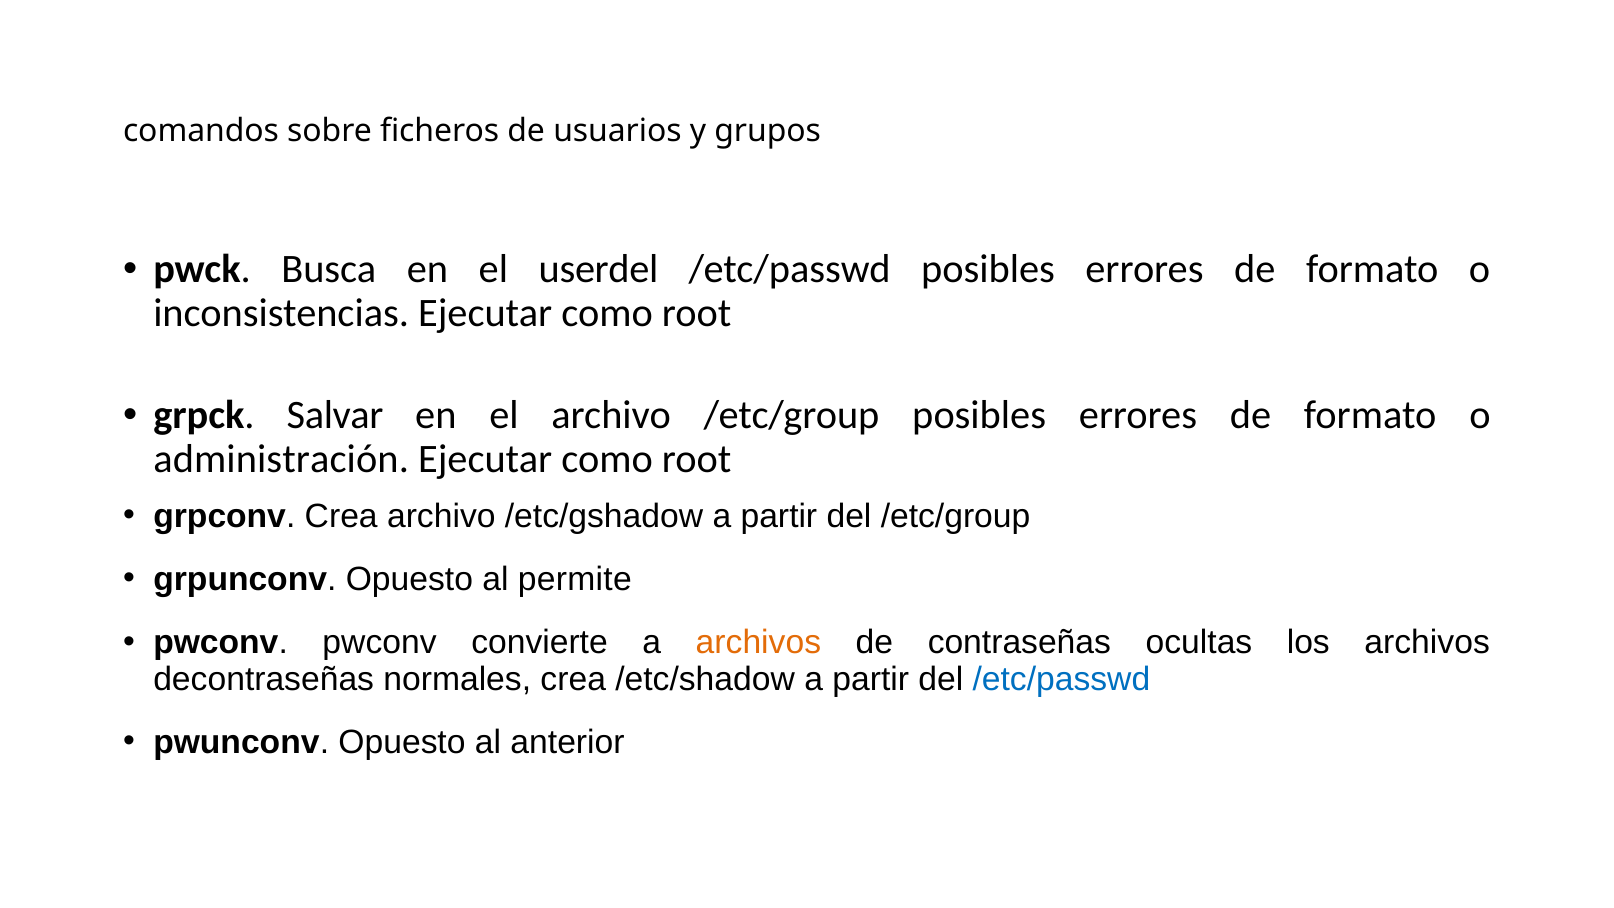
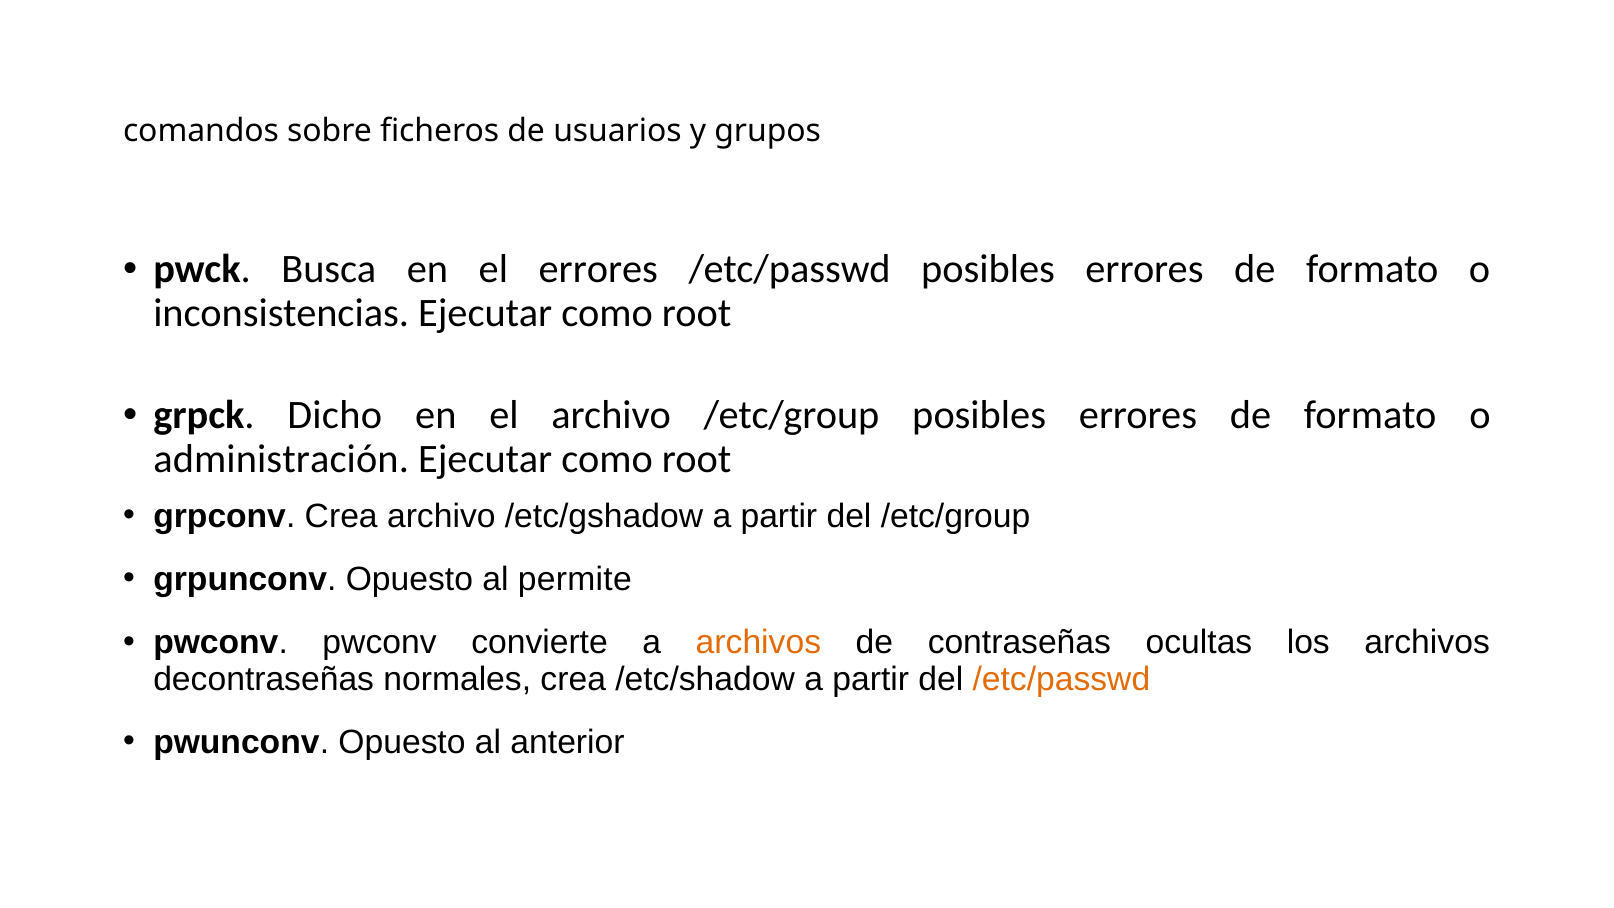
el userdel: userdel -> errores (598, 269)
Salvar: Salvar -> Dicho (335, 415)
/etc/passwd colour: blue -> orange (1061, 679)
